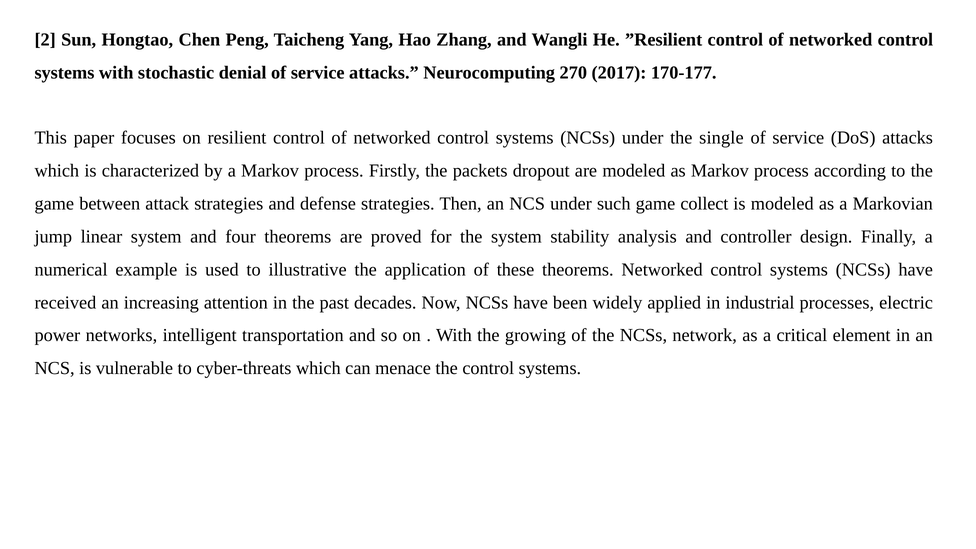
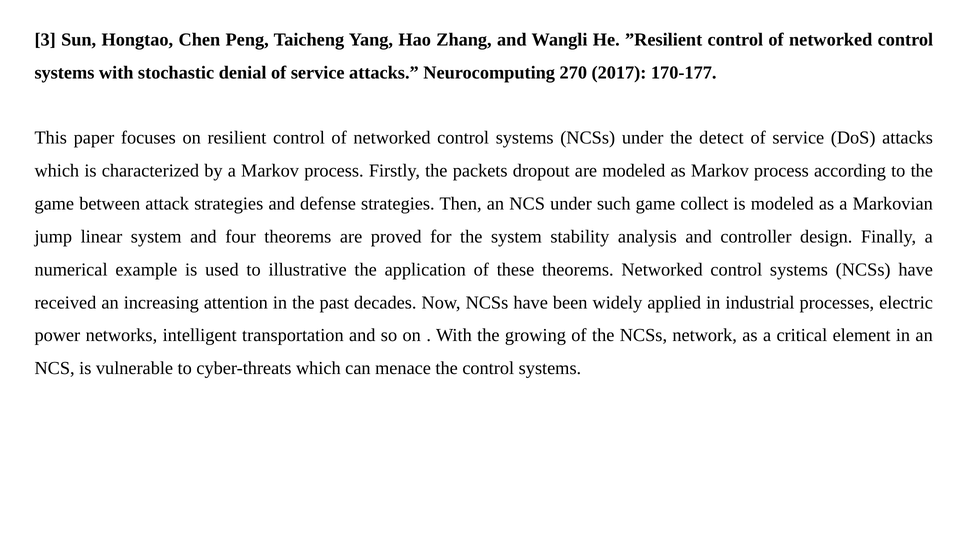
2: 2 -> 3 (45, 40)
single: single -> detect (721, 138)
